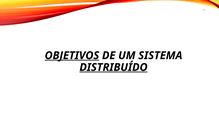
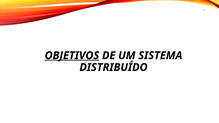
DISTRIBUÍDO underline: present -> none (113, 67)
